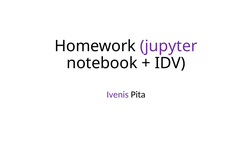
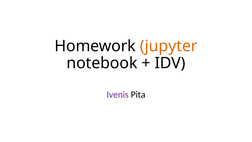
jupyter colour: purple -> orange (169, 46)
